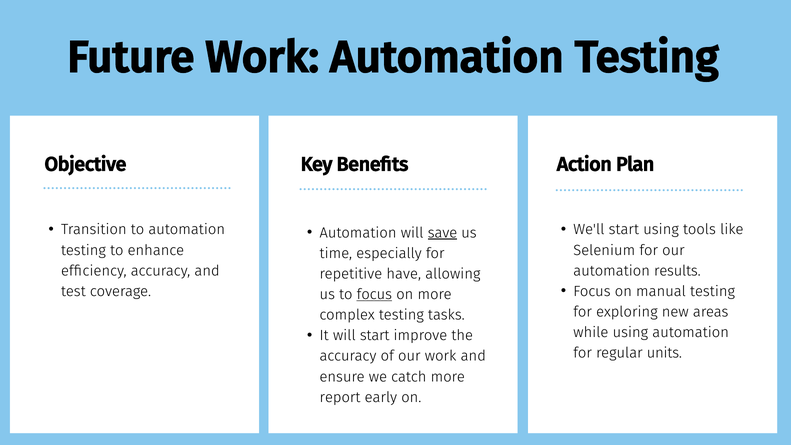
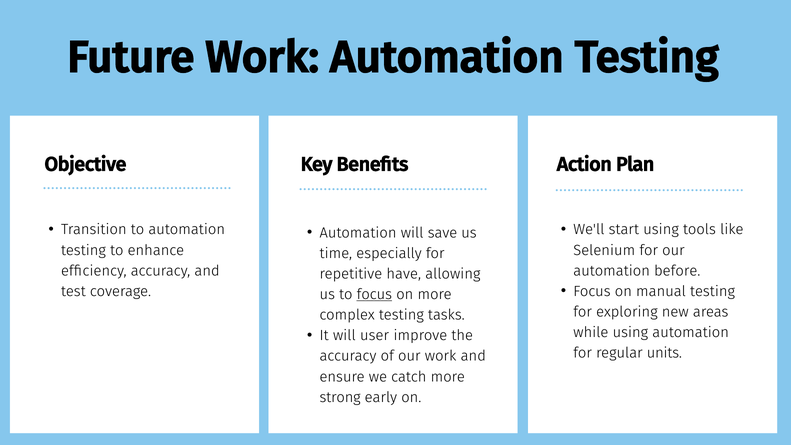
save underline: present -> none (442, 233)
results: results -> before (677, 271)
will start: start -> user (375, 336)
report: report -> strong (340, 397)
